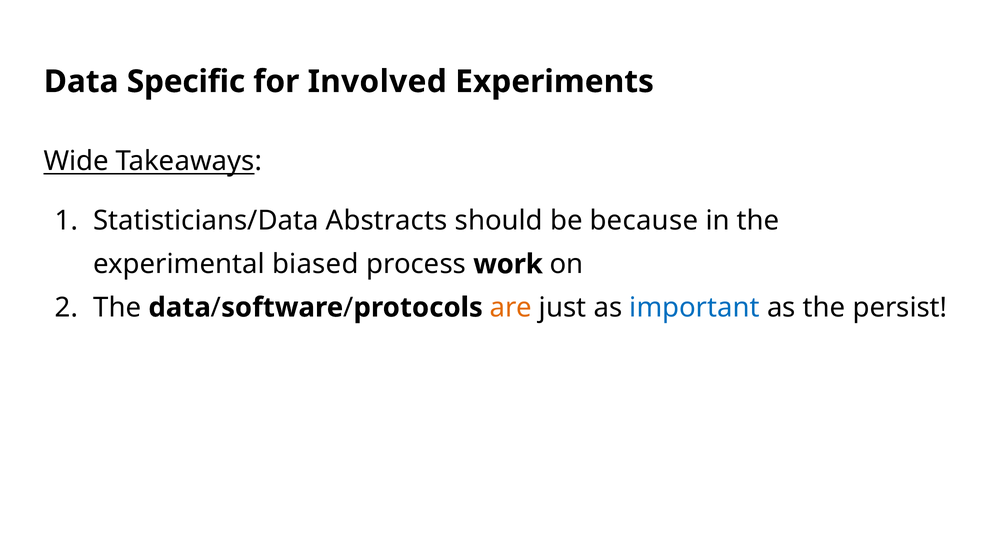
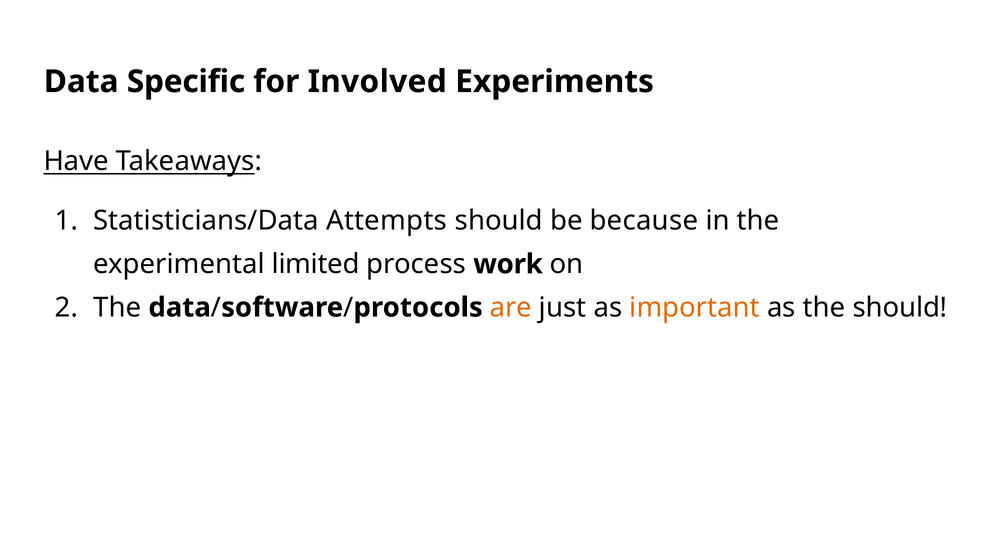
Wide: Wide -> Have (76, 161)
Abstracts: Abstracts -> Attempts (387, 221)
biased: biased -> limited (316, 264)
important colour: blue -> orange (695, 308)
the persist: persist -> should (900, 308)
